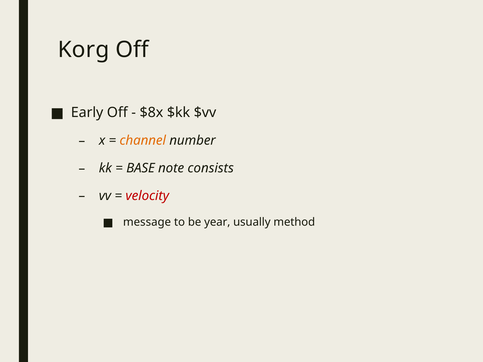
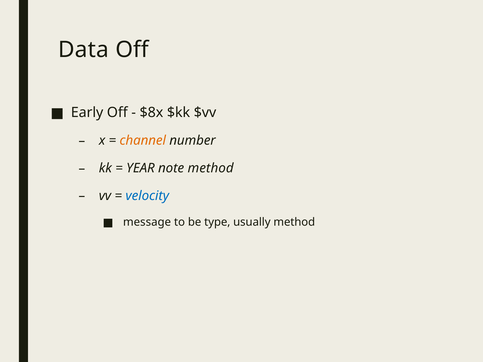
Korg: Korg -> Data (84, 50)
BASE: BASE -> YEAR (141, 168)
note consists: consists -> method (211, 168)
velocity colour: red -> blue (147, 196)
year: year -> type (217, 222)
